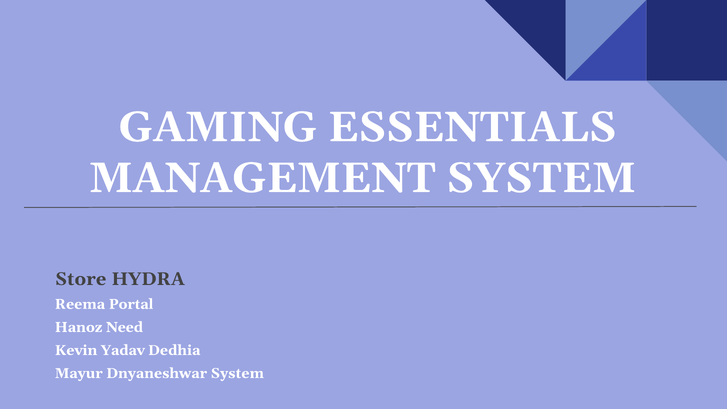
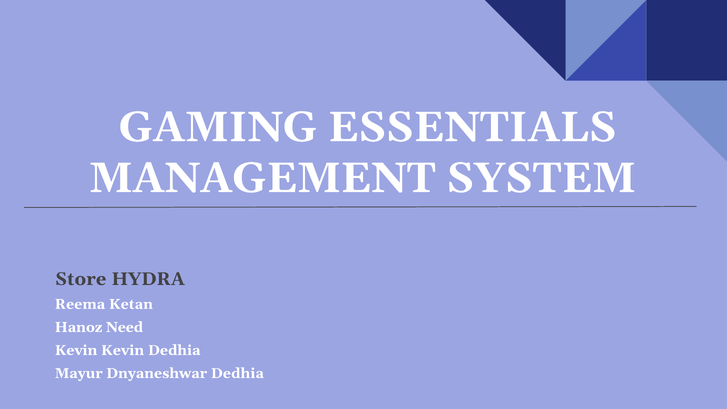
Portal: Portal -> Ketan (131, 304)
Kevin Yadav: Yadav -> Kevin (123, 350)
Dnyaneshwar System: System -> Dedhia (237, 373)
